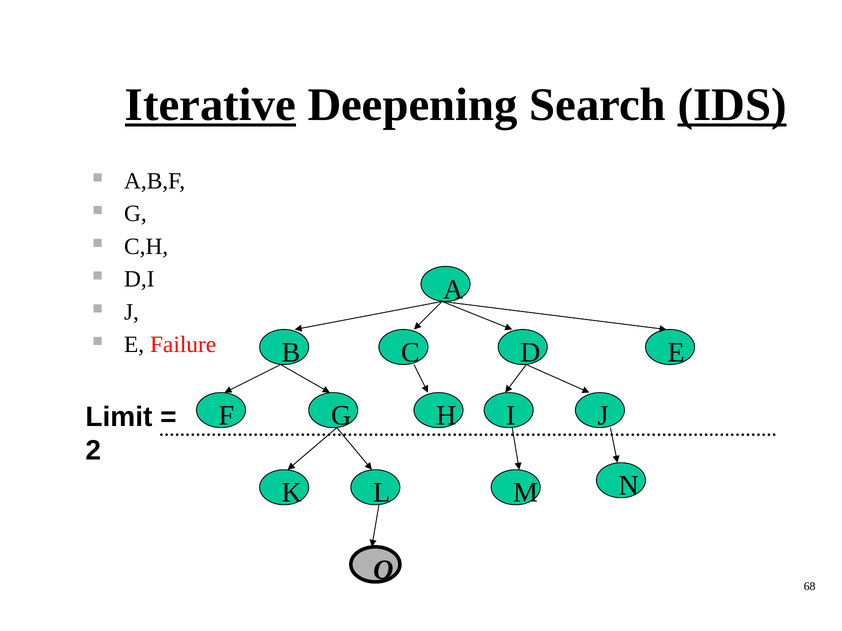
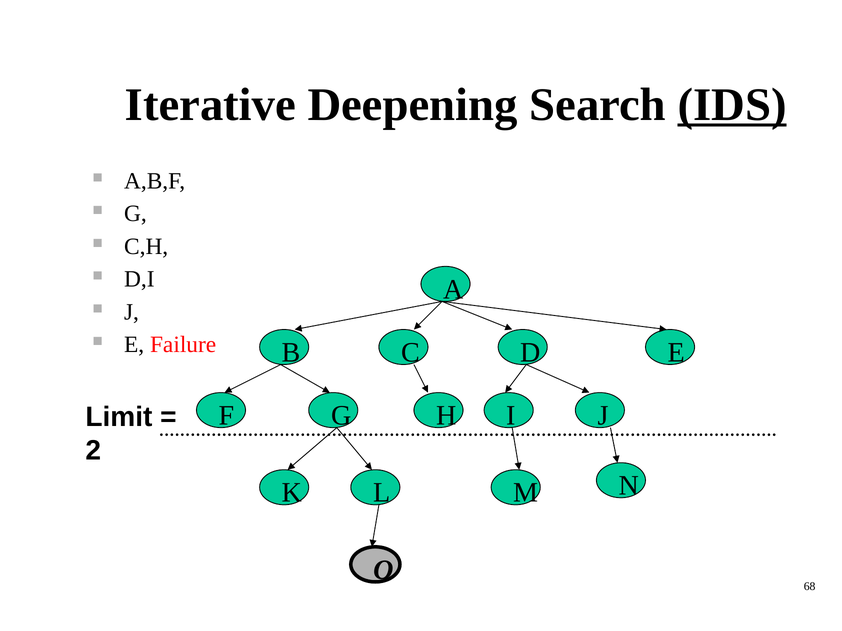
Iterative underline: present -> none (210, 105)
